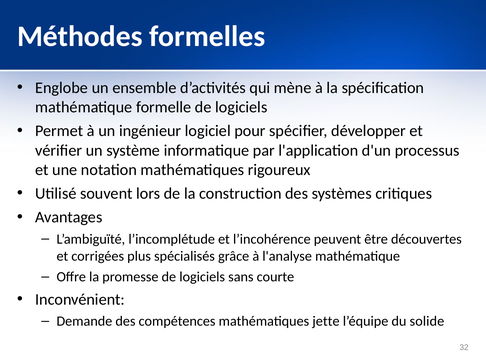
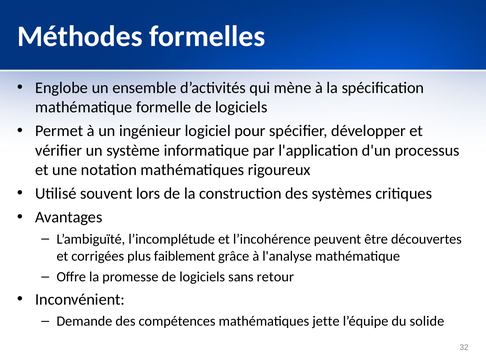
spécialisés: spécialisés -> faiblement (185, 256)
courte: courte -> retour (275, 277)
